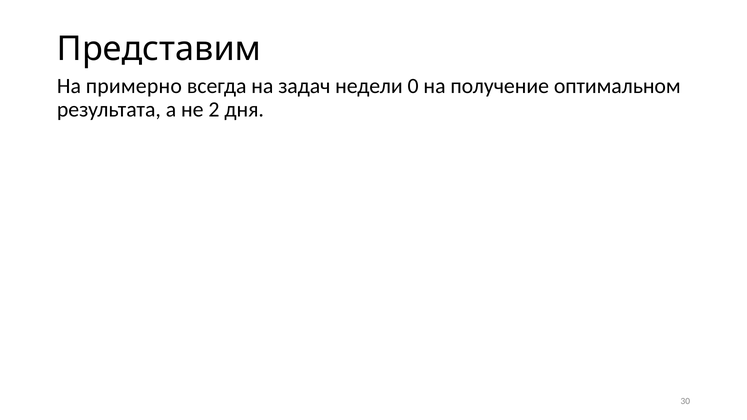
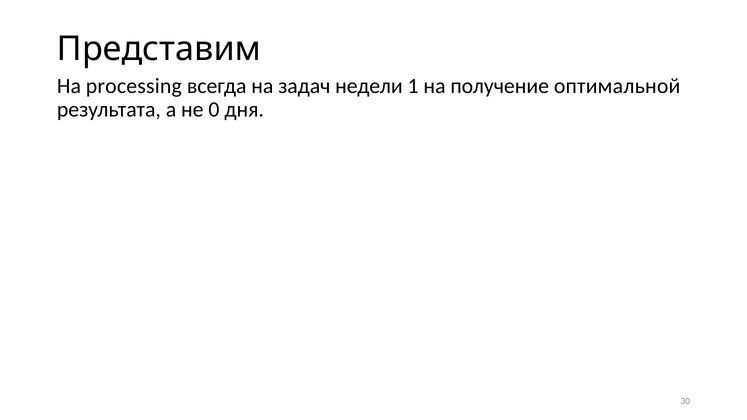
примерно: примерно -> processing (134, 86)
0: 0 -> 1 (413, 86)
оптимальном: оптимальном -> оптимальной (617, 86)
2: 2 -> 0 (214, 110)
